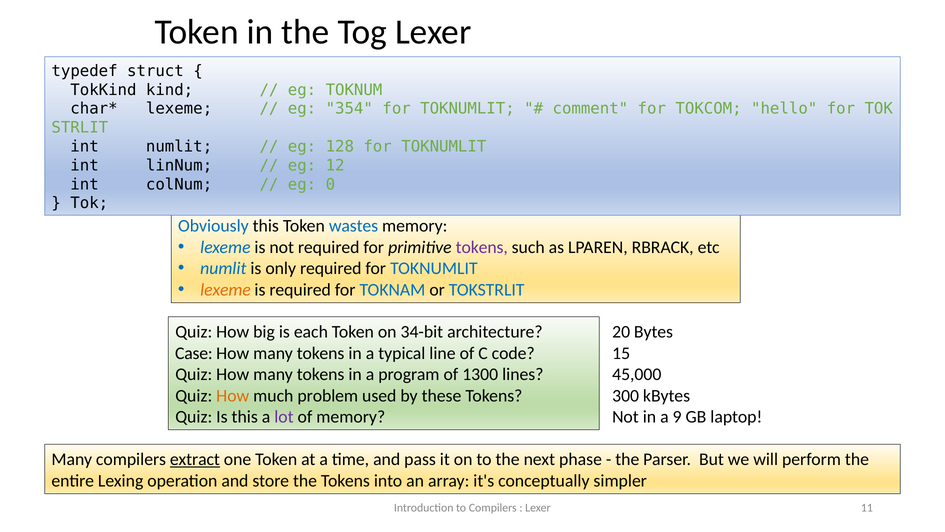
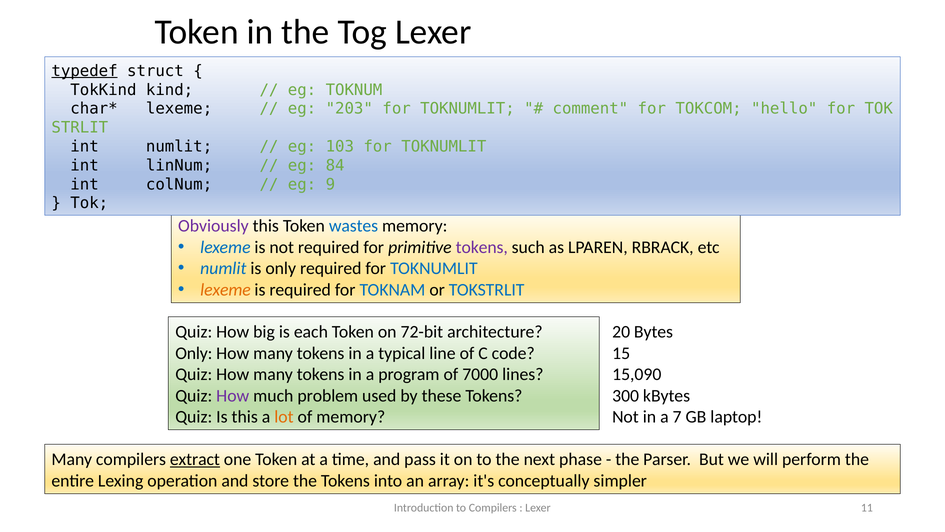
typedef underline: none -> present (85, 71)
354: 354 -> 203 (349, 109)
128: 128 -> 103 (340, 146)
12: 12 -> 84 (335, 165)
0: 0 -> 9 (330, 184)
Obviously colour: blue -> purple (213, 226)
34-bit: 34-bit -> 72-bit (422, 332)
Case: Case -> Only (194, 353)
1300: 1300 -> 7000 (480, 374)
45,000: 45,000 -> 15,090 (637, 374)
How colour: orange -> purple (233, 396)
lot colour: purple -> orange (284, 417)
9: 9 -> 7 (677, 417)
